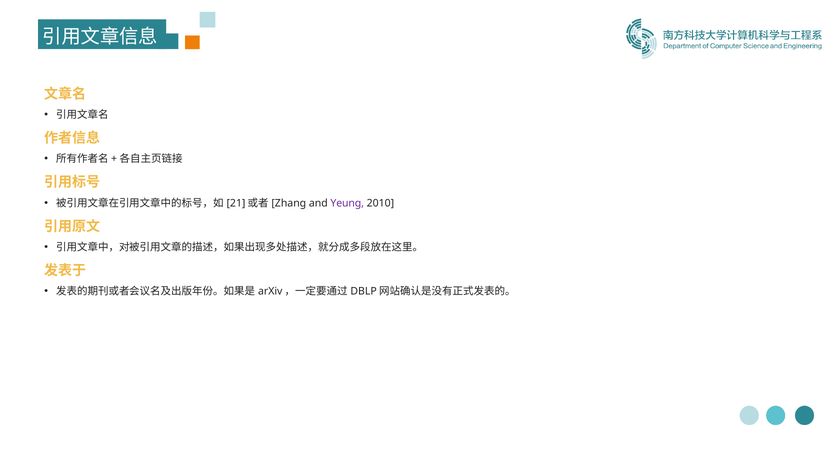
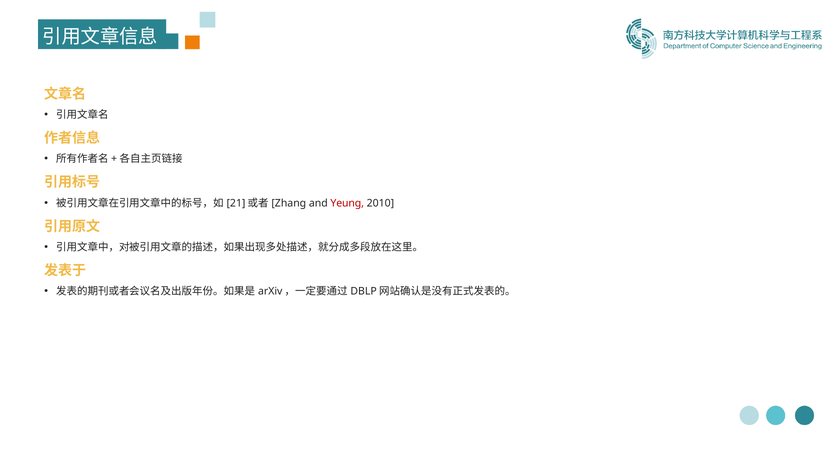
Yeung colour: purple -> red (347, 203)
